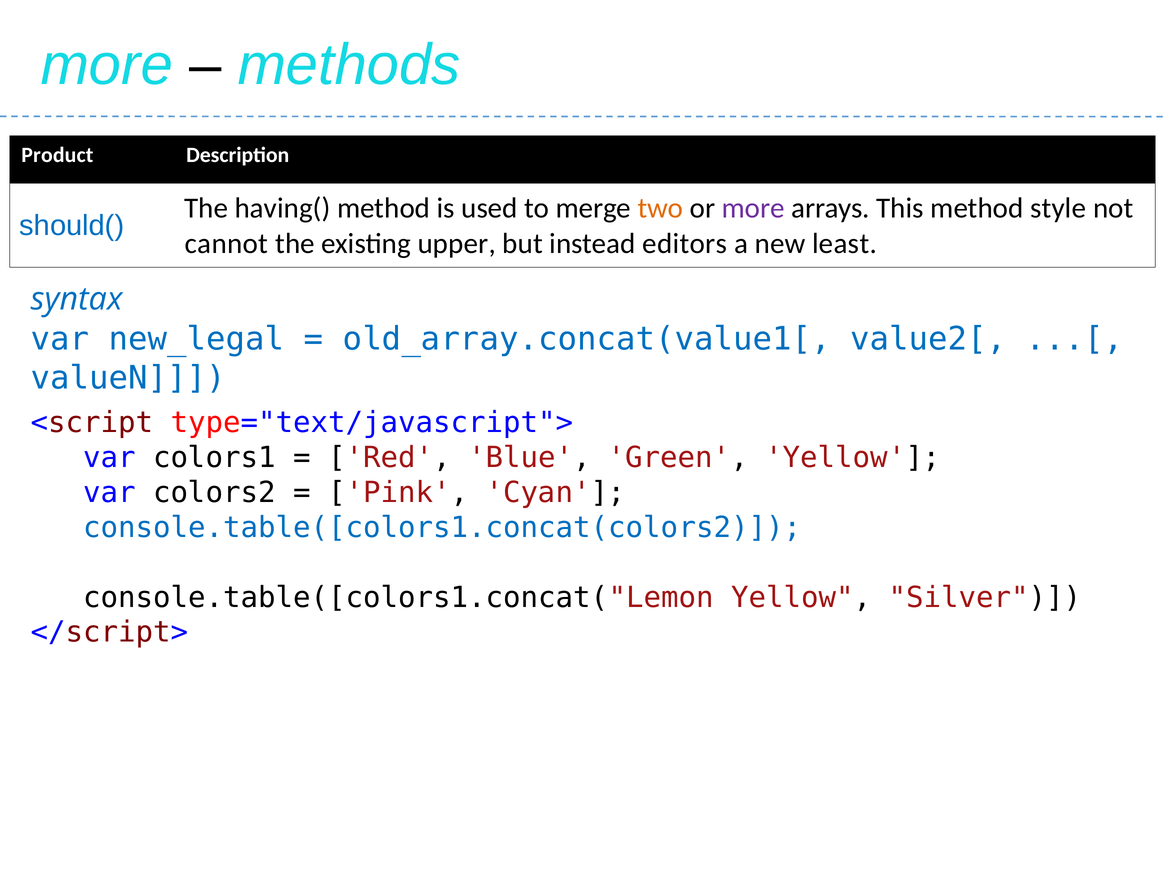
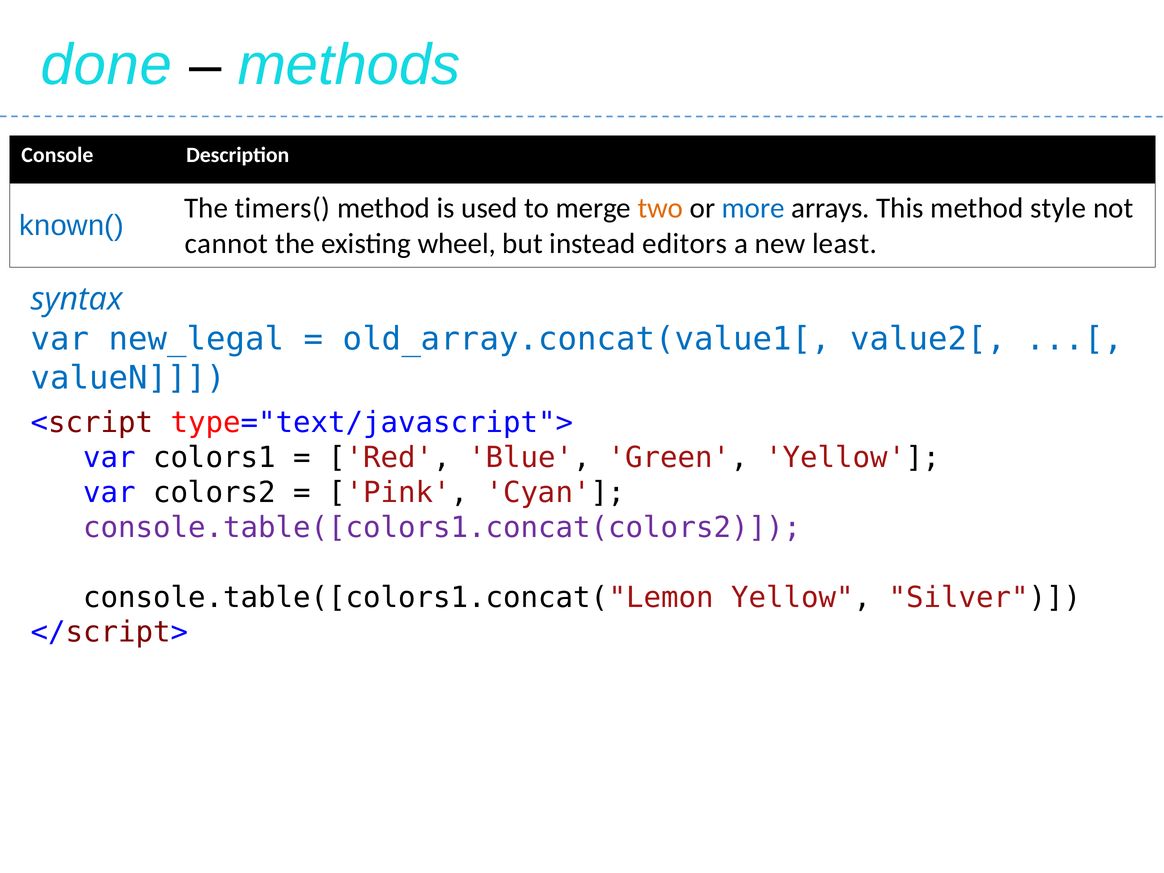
more: more -> done (106, 65)
Product: Product -> Console (57, 155)
having(: having( -> timers( (282, 208)
more colour: purple -> blue (753, 208)
should(: should( -> known( (72, 226)
upper: upper -> wheel (457, 244)
console.table([colors1.concat(colors2 colour: blue -> purple (442, 528)
